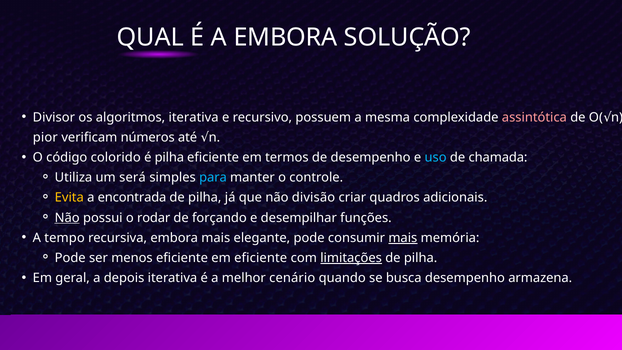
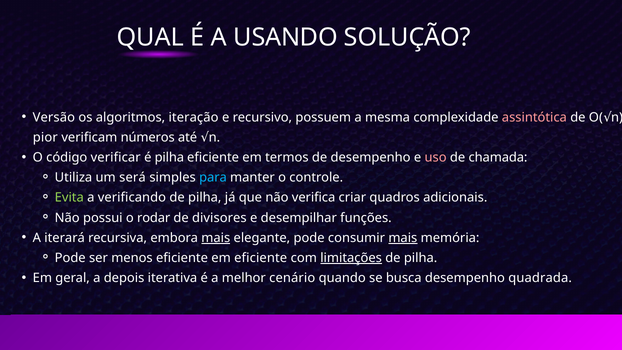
EMBORA: EMBORA -> USANDO (286, 38)
Divisor: Divisor -> Versão (54, 117)
algoritmos iterativa: iterativa -> iteração (194, 117)
colorido: colorido -> verificar (116, 157)
uso colour: light blue -> pink (436, 157)
Evita colour: yellow -> light green (69, 198)
encontrada: encontrada -> verificando (132, 198)
divisão: divisão -> verifica (314, 198)
Não underline: present -> none (67, 218)
forçando: forçando -> divisores (219, 218)
tempo: tempo -> iterará (65, 238)
mais underline: none -> present (216, 238)
armazena: armazena -> quadrada (540, 278)
